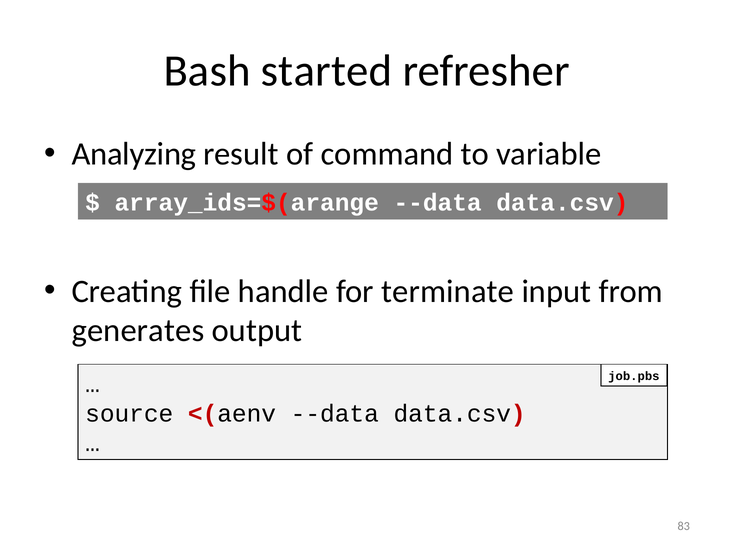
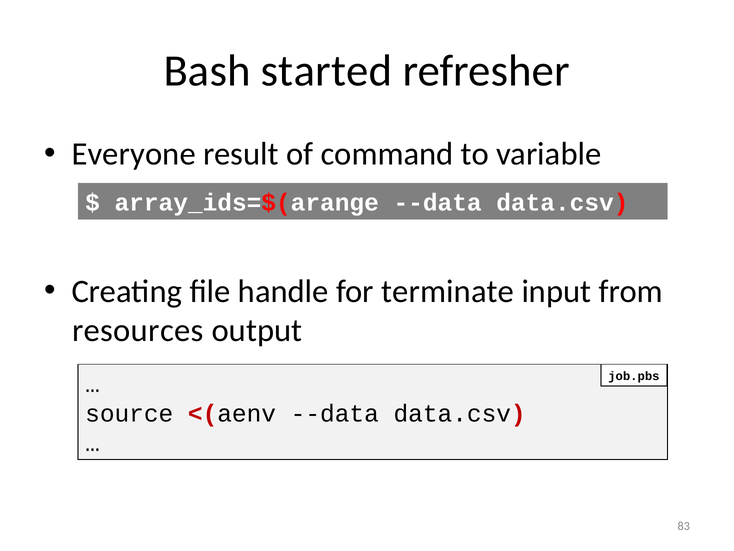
Analyzing: Analyzing -> Everyone (134, 154)
generates: generates -> resources (138, 330)
